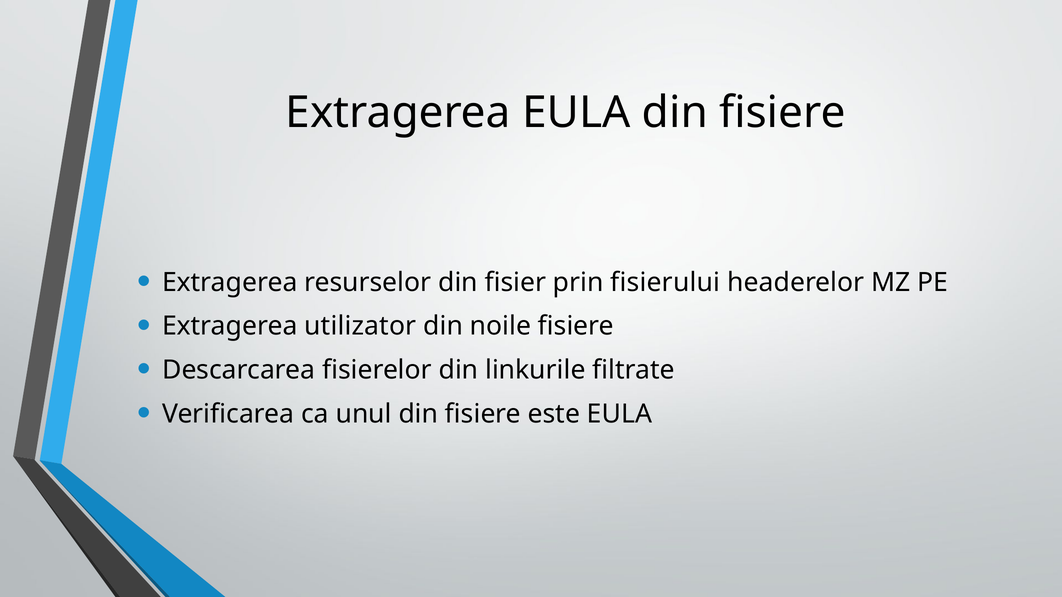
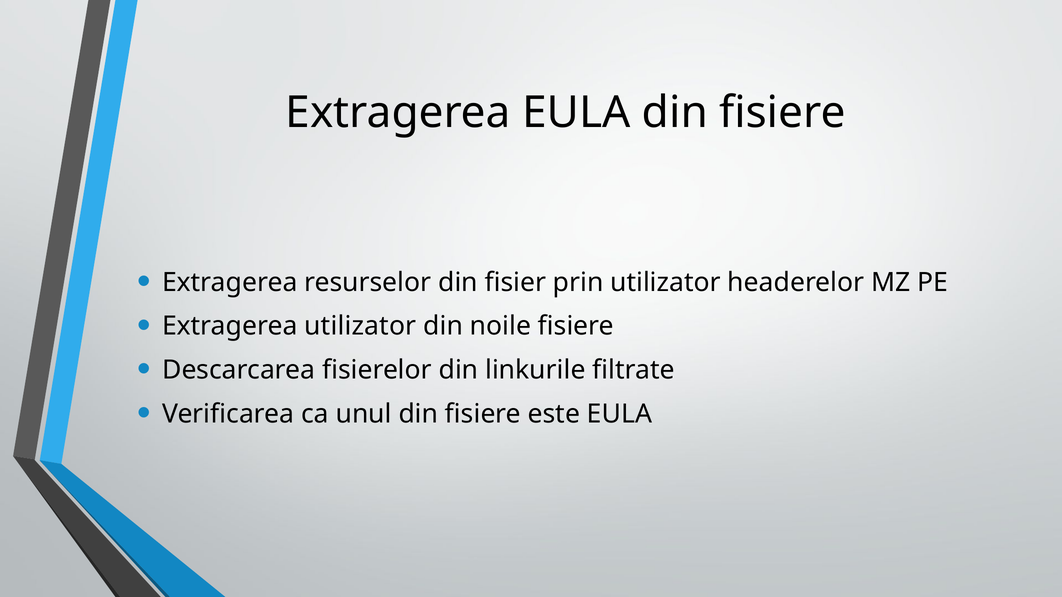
prin fisierului: fisierului -> utilizator (665, 283)
